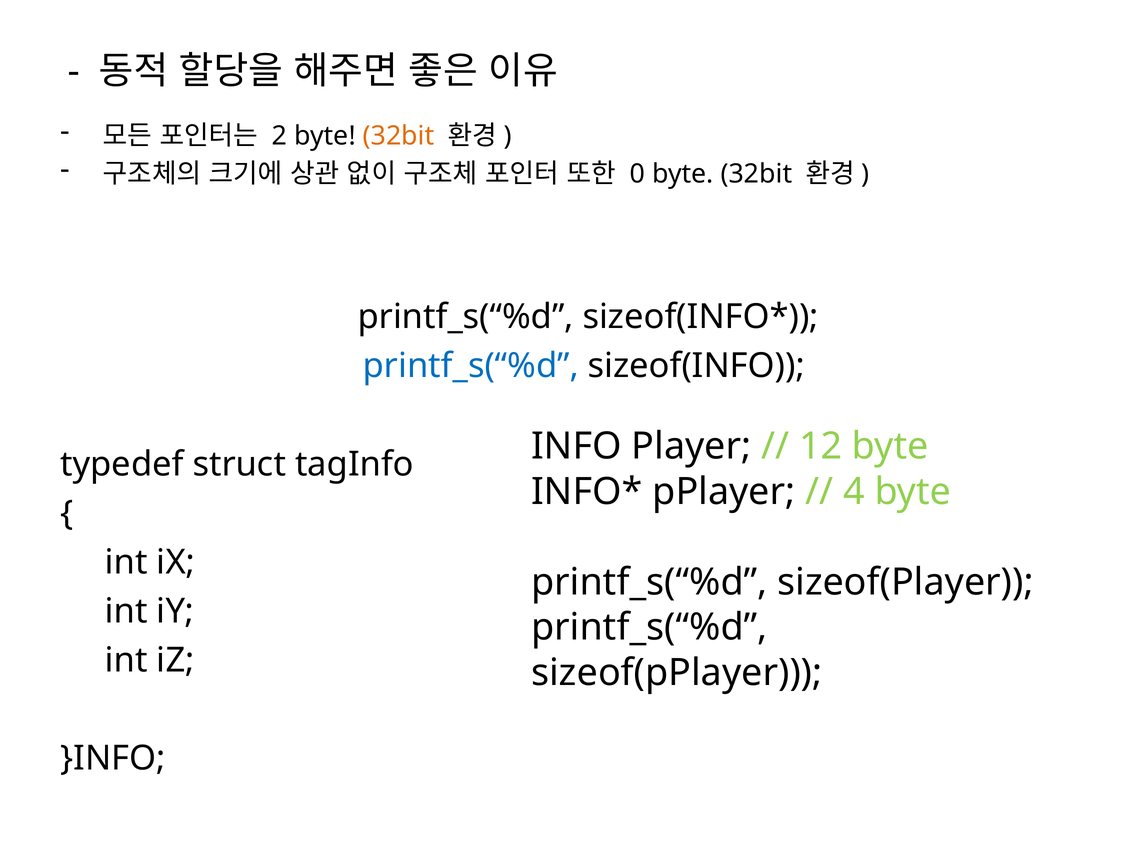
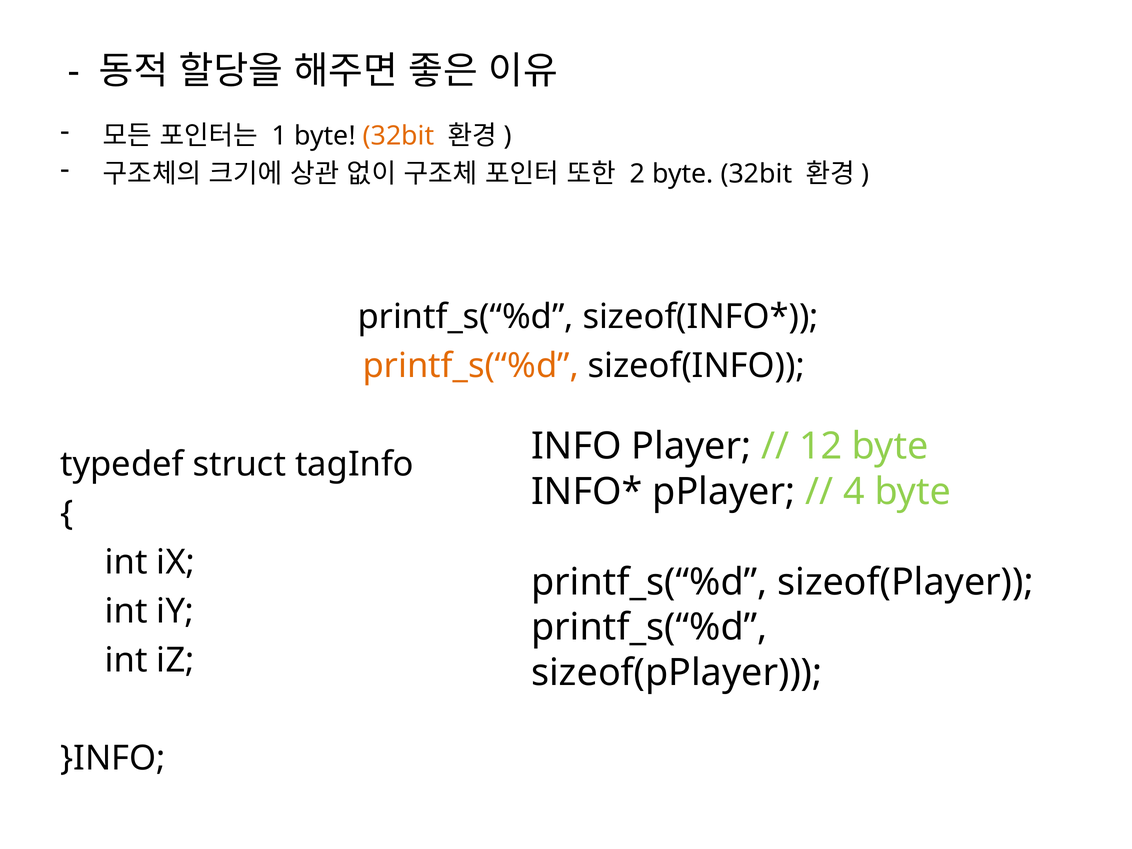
2: 2 -> 1 (280, 136)
0: 0 -> 2 (638, 174)
printf_s(“%d colour: blue -> orange (471, 366)
